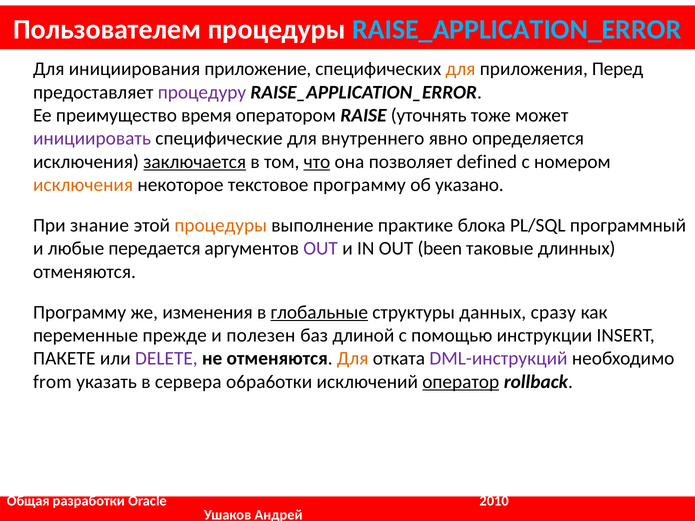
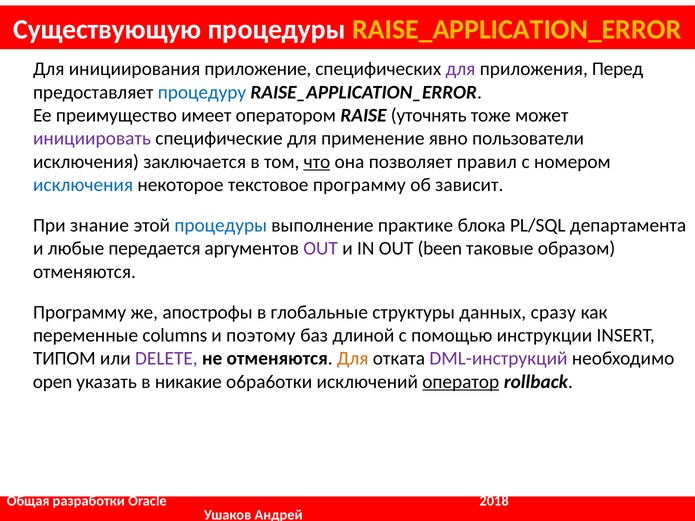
Пользователем: Пользователем -> Существующую (107, 29)
RAISE_APPLICATION_ERROR colour: light blue -> yellow (517, 29)
для colour: orange -> purple (460, 69)
процедуру colour: purple -> blue (202, 92)
время: время -> имеет (206, 115)
внутреннего: внутреннего -> применение (373, 139)
определяется: определяется -> пользователи (528, 139)
заключается underline: present -> none (195, 162)
defined: defined -> правил (487, 162)
исключения colour: orange -> blue (83, 185)
указано: указано -> зависит (469, 185)
процедуры colour: orange -> blue (221, 225)
программный: программный -> департамента (628, 225)
длинных: длинных -> образом (577, 249)
изменения: изменения -> апострофы (208, 312)
глобальные underline: present -> none (319, 312)
прежде: прежде -> columns (175, 336)
полезен: полезен -> поэтому (261, 336)
ПАКЕТЕ: ПАКЕТЕ -> ТИПОМ (64, 359)
from: from -> open (53, 382)
сервера: сервера -> никакие (188, 382)
2010: 2010 -> 2018 (494, 501)
